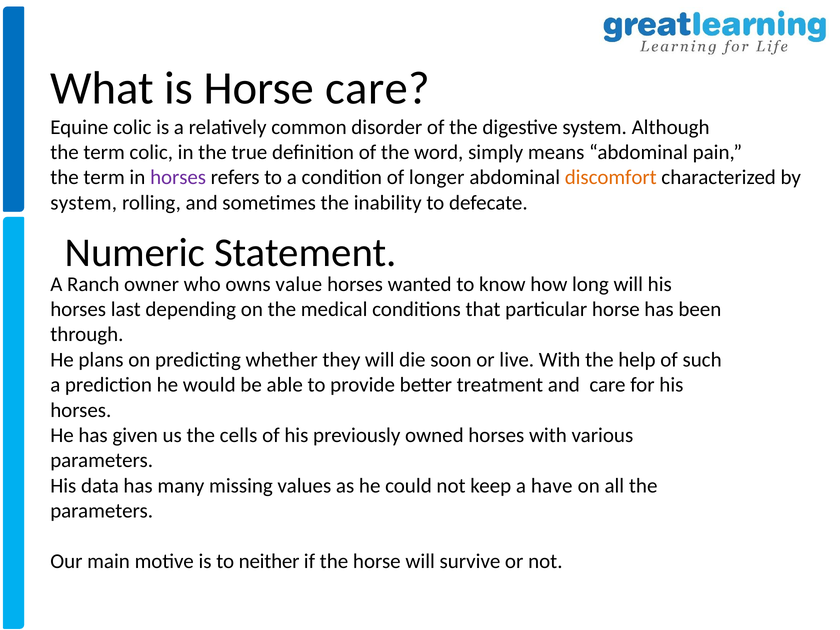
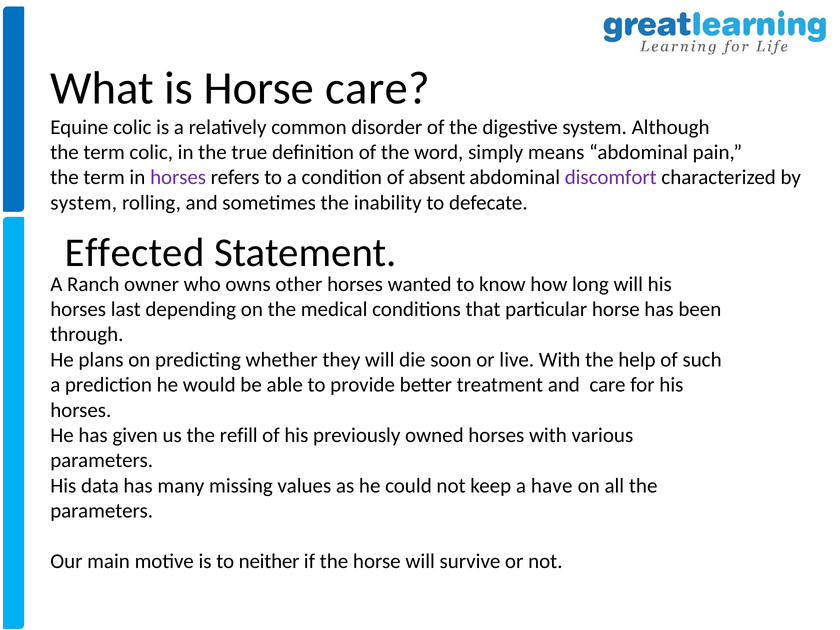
longer: longer -> absent (437, 178)
discomfort colour: orange -> purple (611, 178)
Numeric: Numeric -> Effected (135, 253)
value: value -> other (299, 284)
cells: cells -> refill (239, 435)
